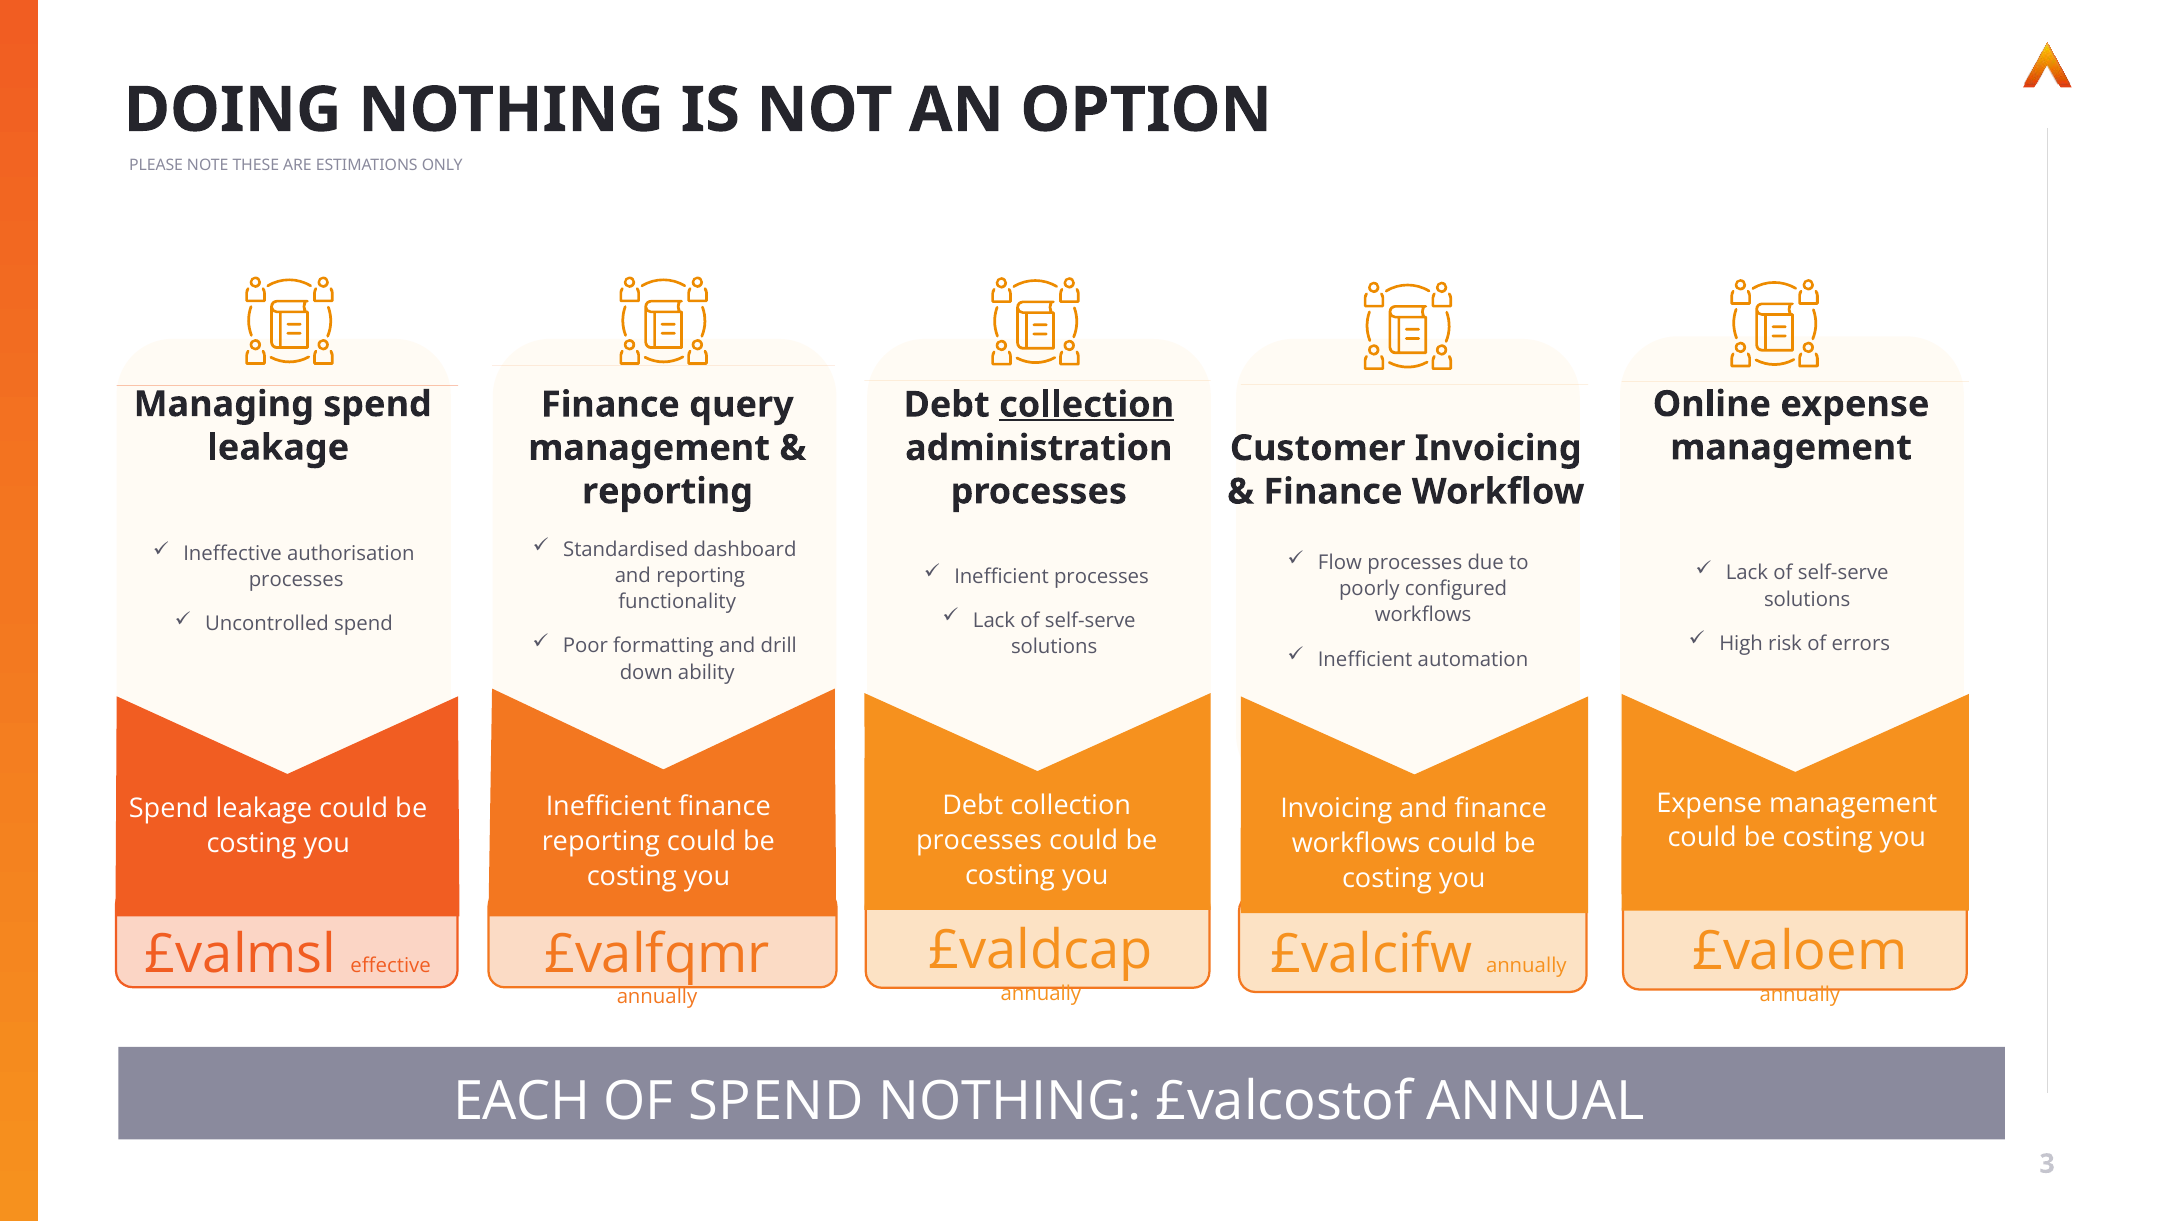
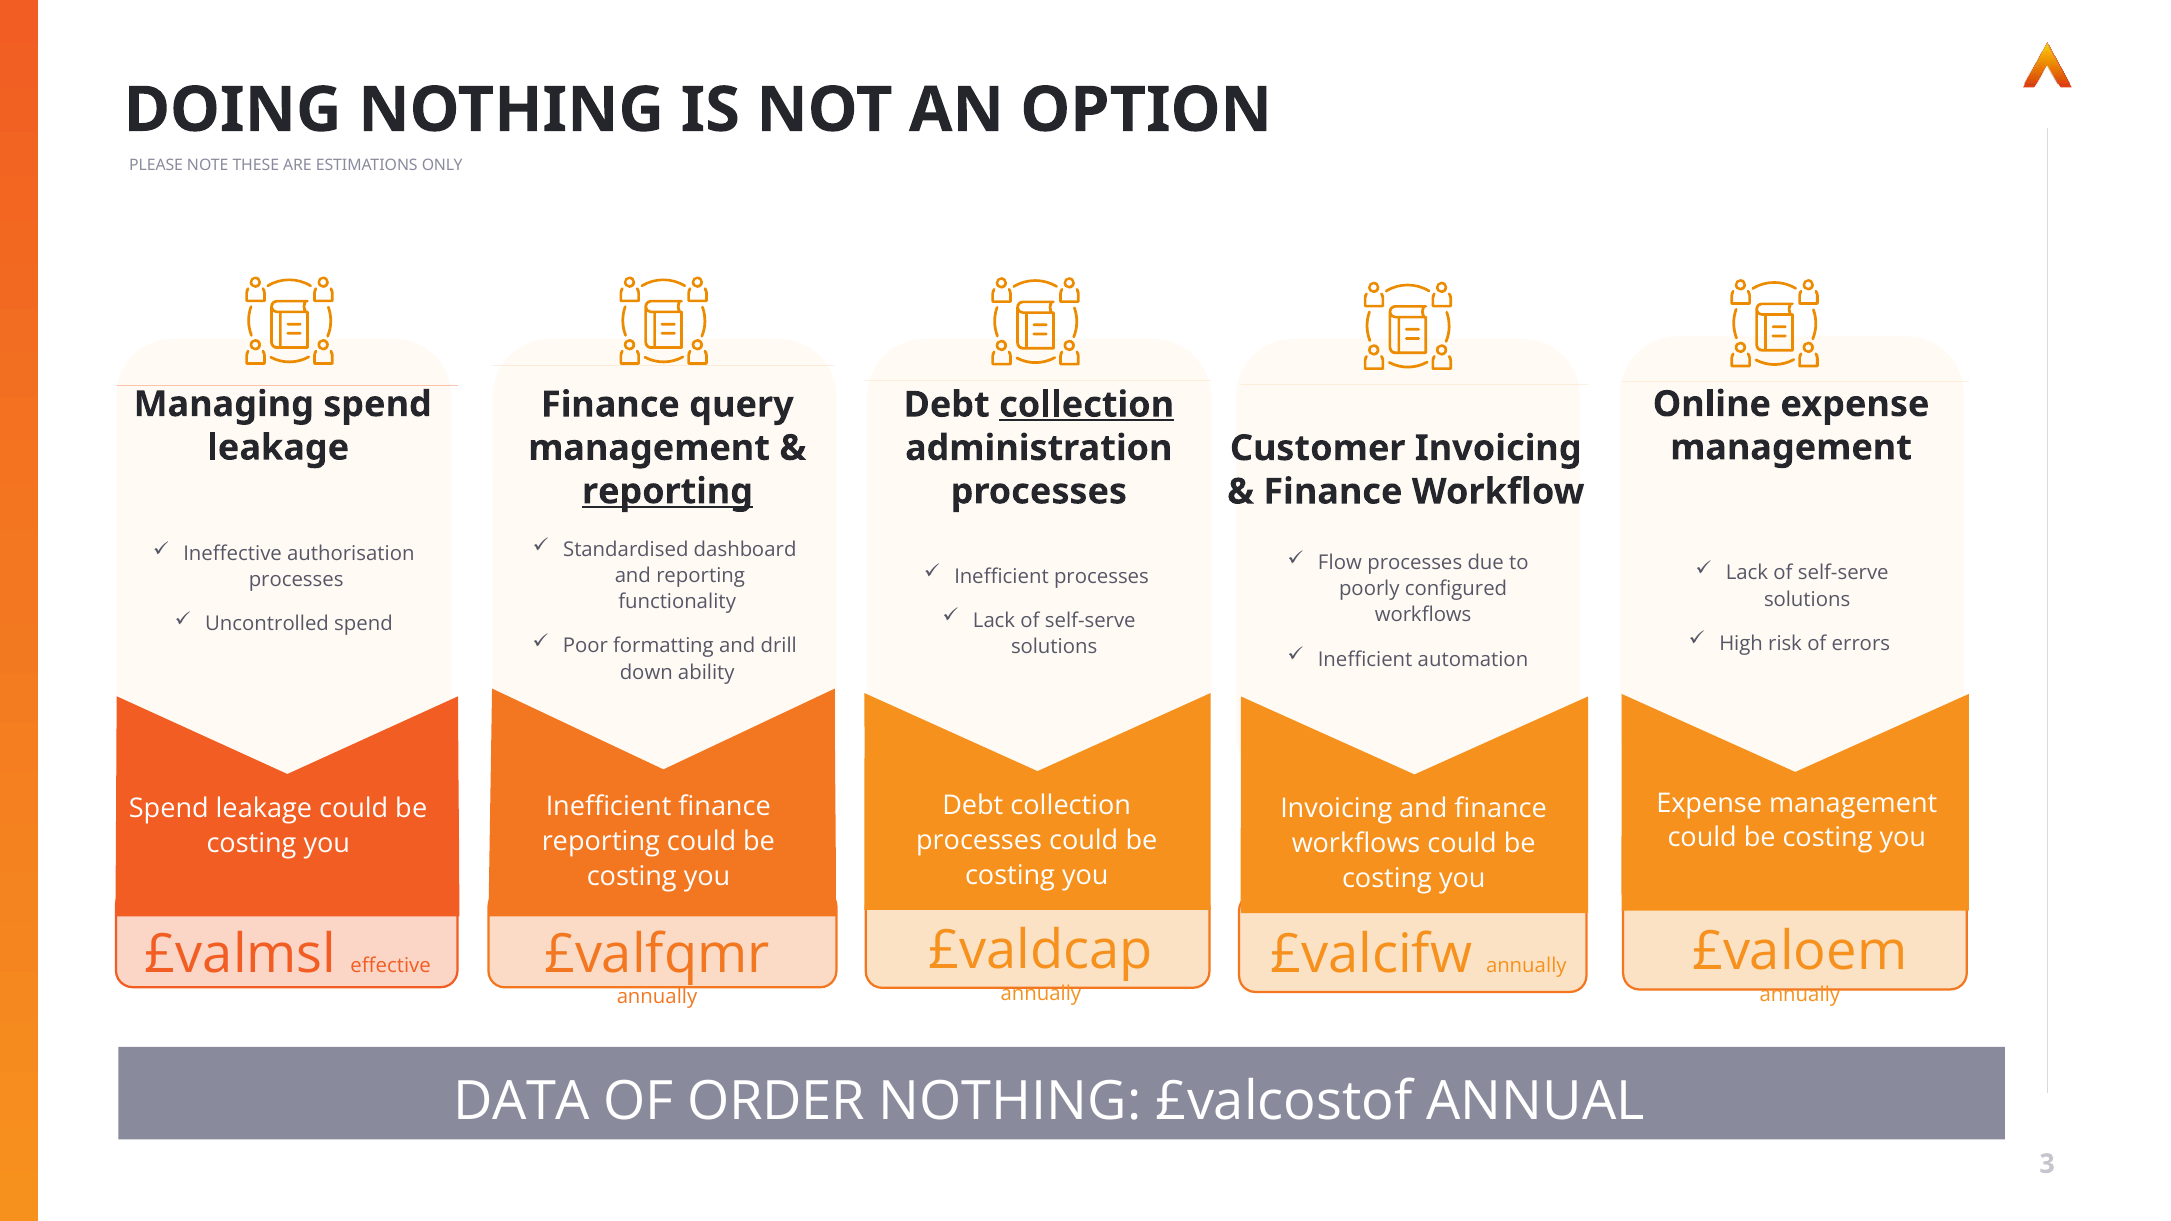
reporting underline: none -> present (667, 491)
EACH: EACH -> DATA (522, 1102)
OF SPEND: SPEND -> ORDER (777, 1102)
